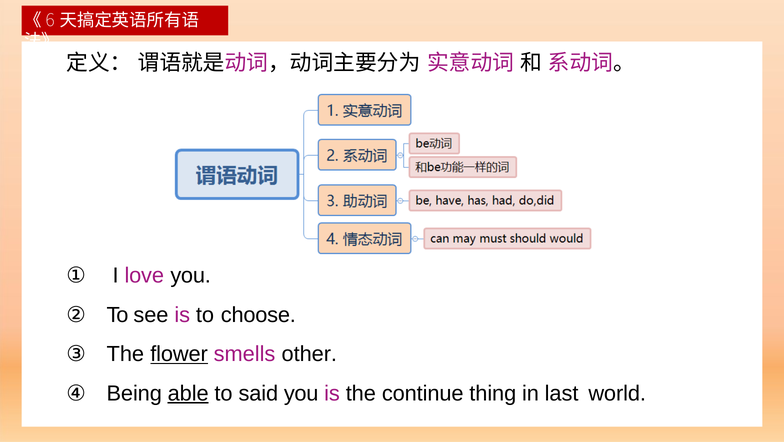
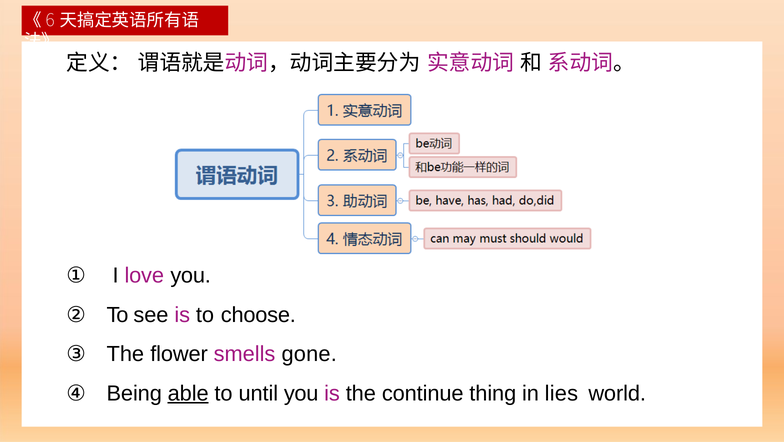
flower underline: present -> none (179, 354)
other: other -> gone (309, 354)
said: said -> until (258, 393)
last: last -> lies (561, 393)
